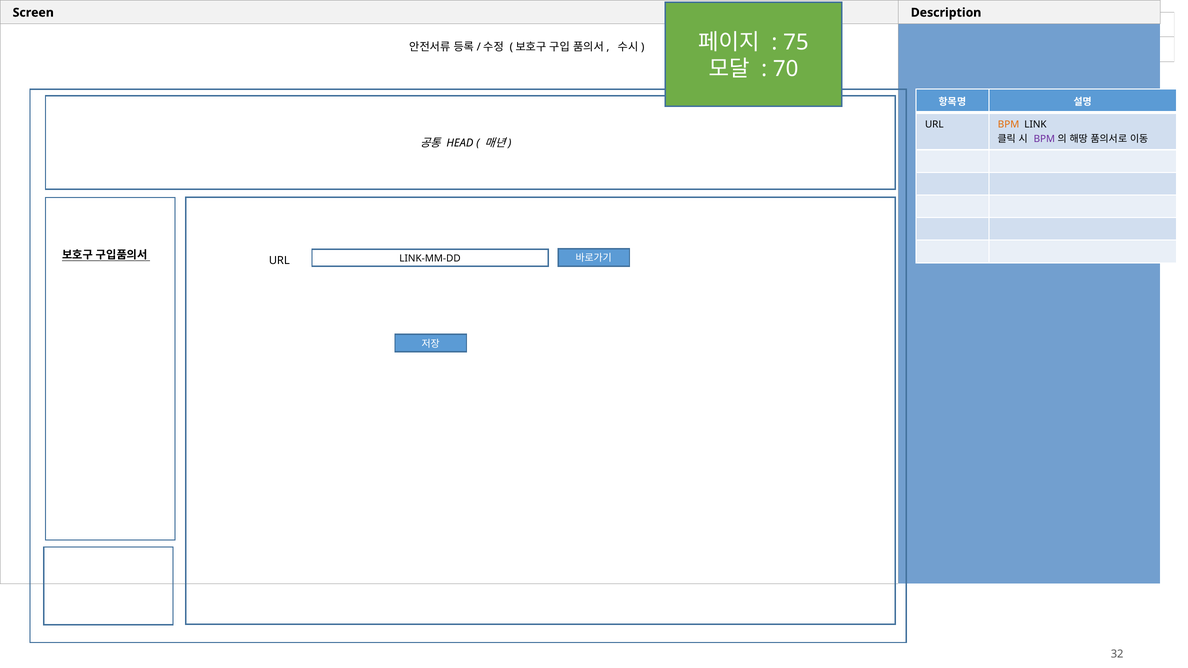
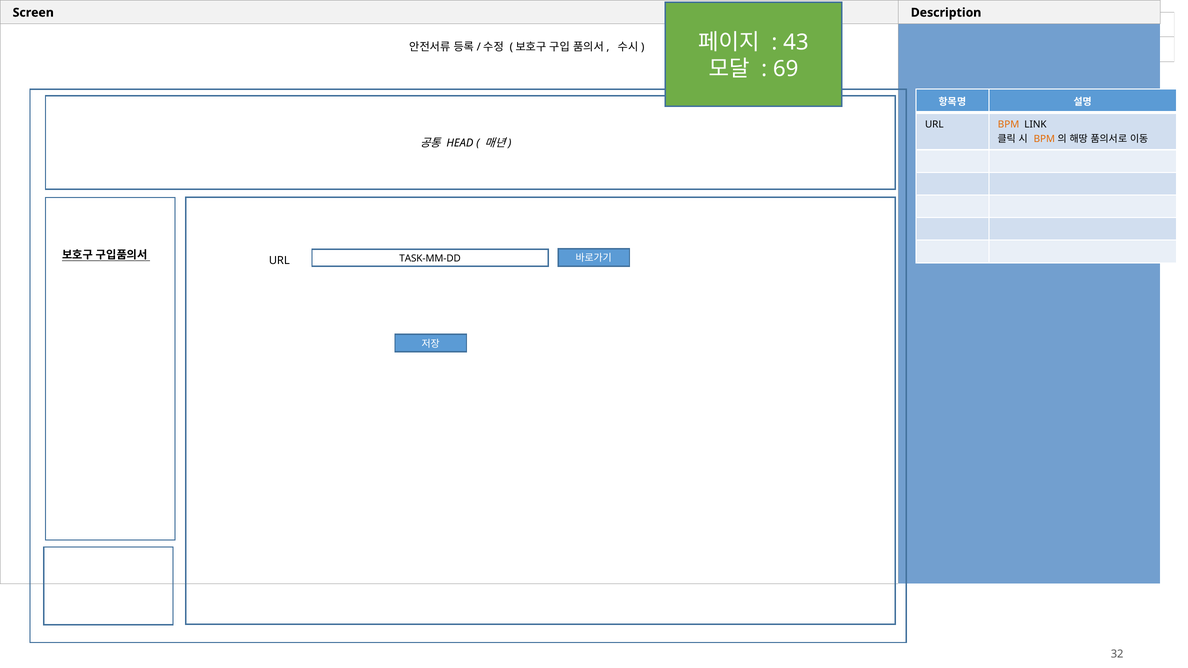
75: 75 -> 43 (796, 42)
70: 70 -> 69 (786, 69)
BPM colour: purple -> orange (1044, 139)
LINK-MM-DD: LINK-MM-DD -> TASK-MM-DD (430, 259)
